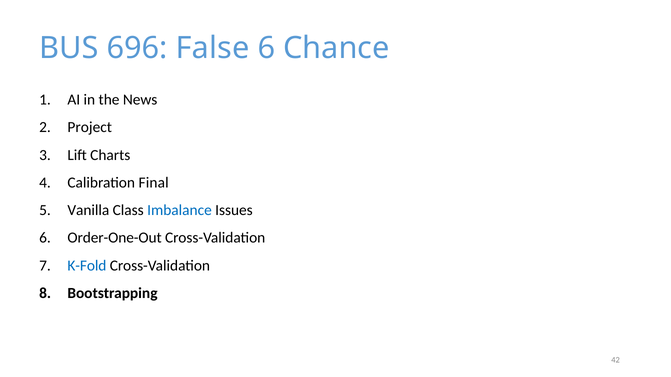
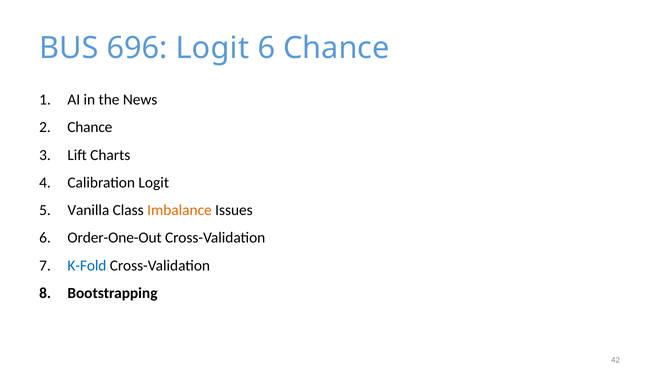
696 False: False -> Logit (212, 48)
Project: Project -> Chance (90, 127)
Calibration Final: Final -> Logit (154, 183)
Imbalance colour: blue -> orange (179, 210)
